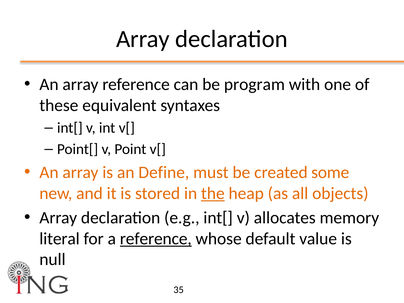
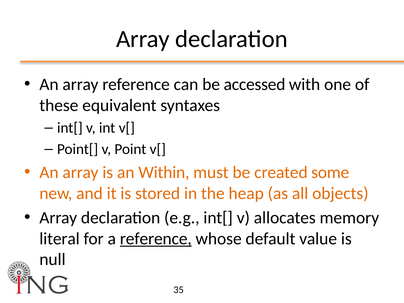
program: program -> accessed (255, 84)
Define: Define -> Within (164, 172)
the underline: present -> none (213, 193)
